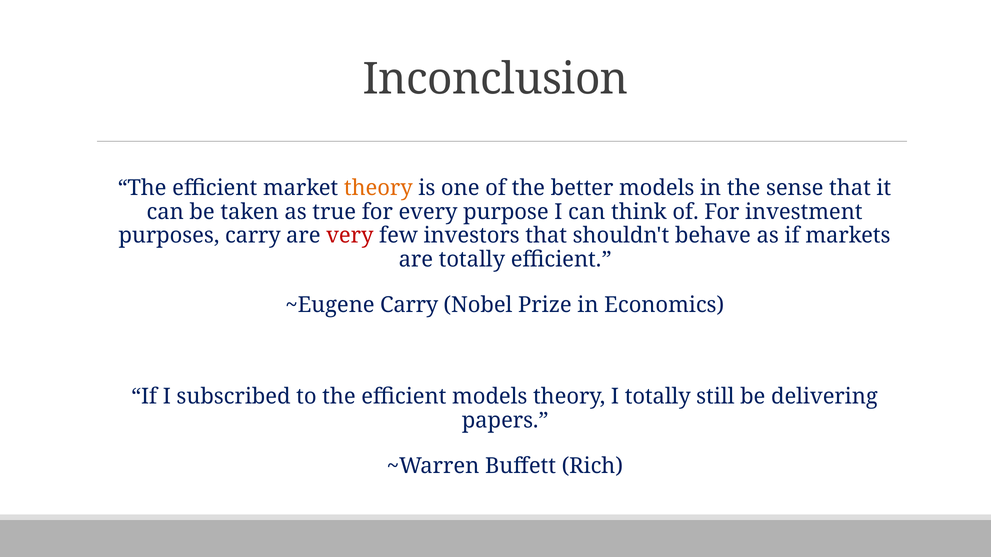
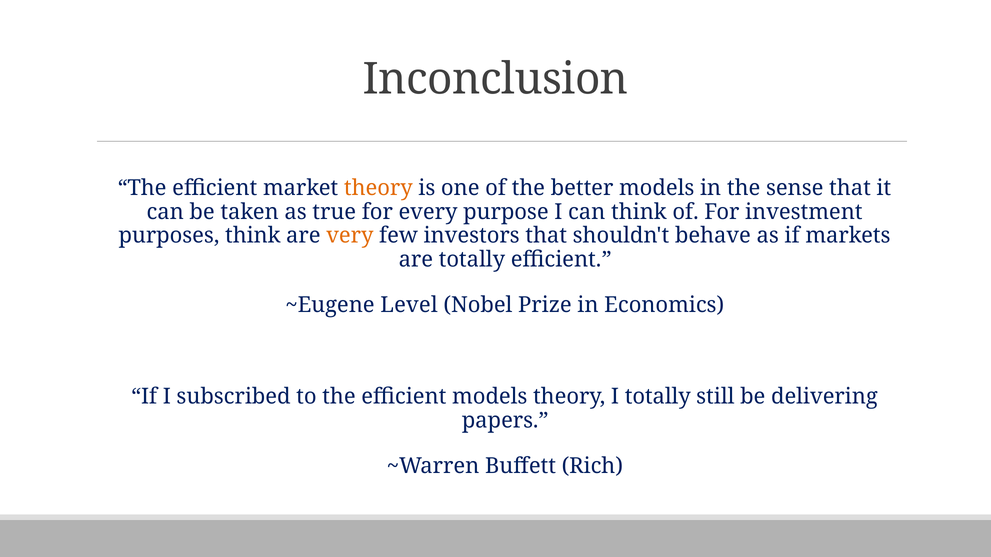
purposes carry: carry -> think (253, 236)
very colour: red -> orange (350, 236)
~Eugene Carry: Carry -> Level (409, 305)
